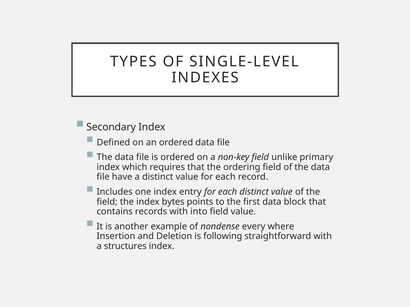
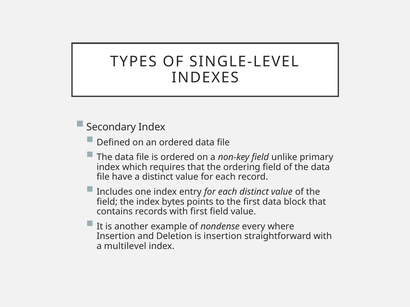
with into: into -> first (199, 212)
is following: following -> insertion (223, 237)
structures: structures -> multilevel (125, 246)
